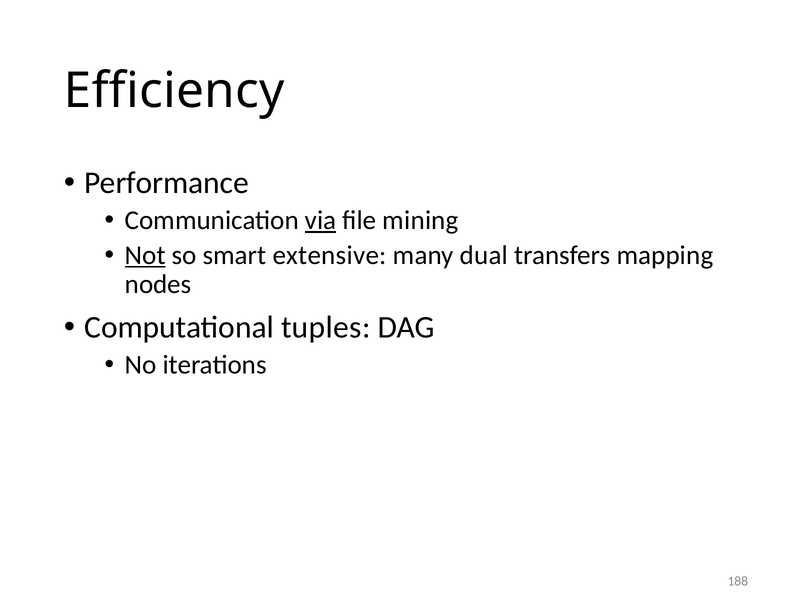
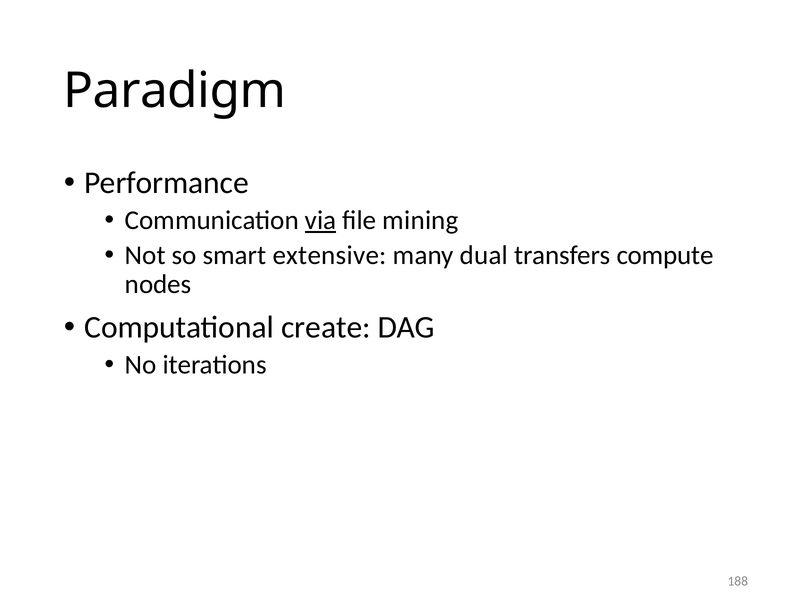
Efficiency: Efficiency -> Paradigm (175, 91)
Not underline: present -> none (145, 255)
mapping: mapping -> compute (665, 255)
tuples: tuples -> create (326, 327)
